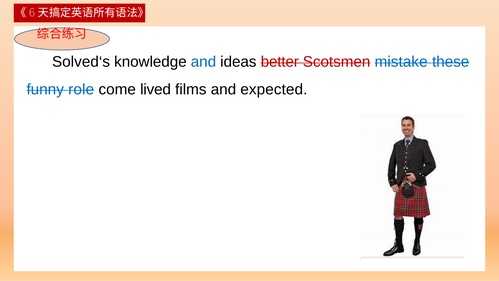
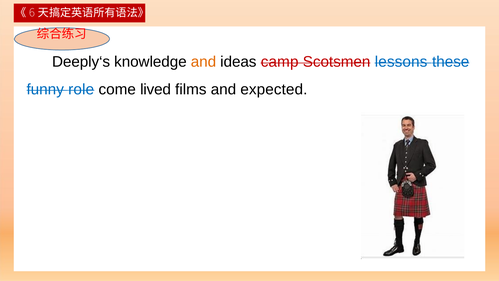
Solved‘s: Solved‘s -> Deeply‘s (81, 62)
and colour: blue -> orange (203, 62)
better: better -> camp (280, 62)
mistake: mistake -> lessons (401, 62)
